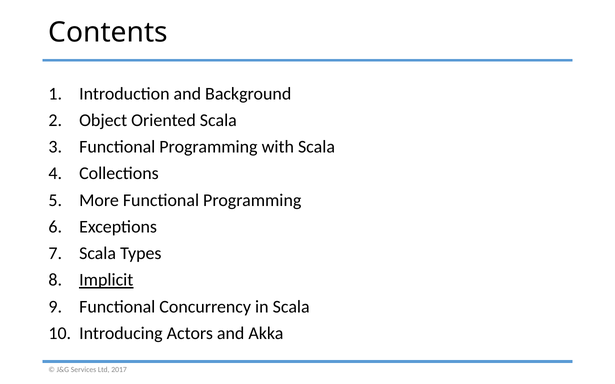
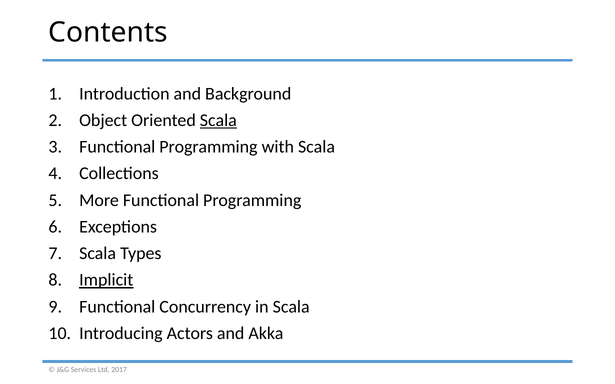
Scala underline: none -> present (218, 120)
